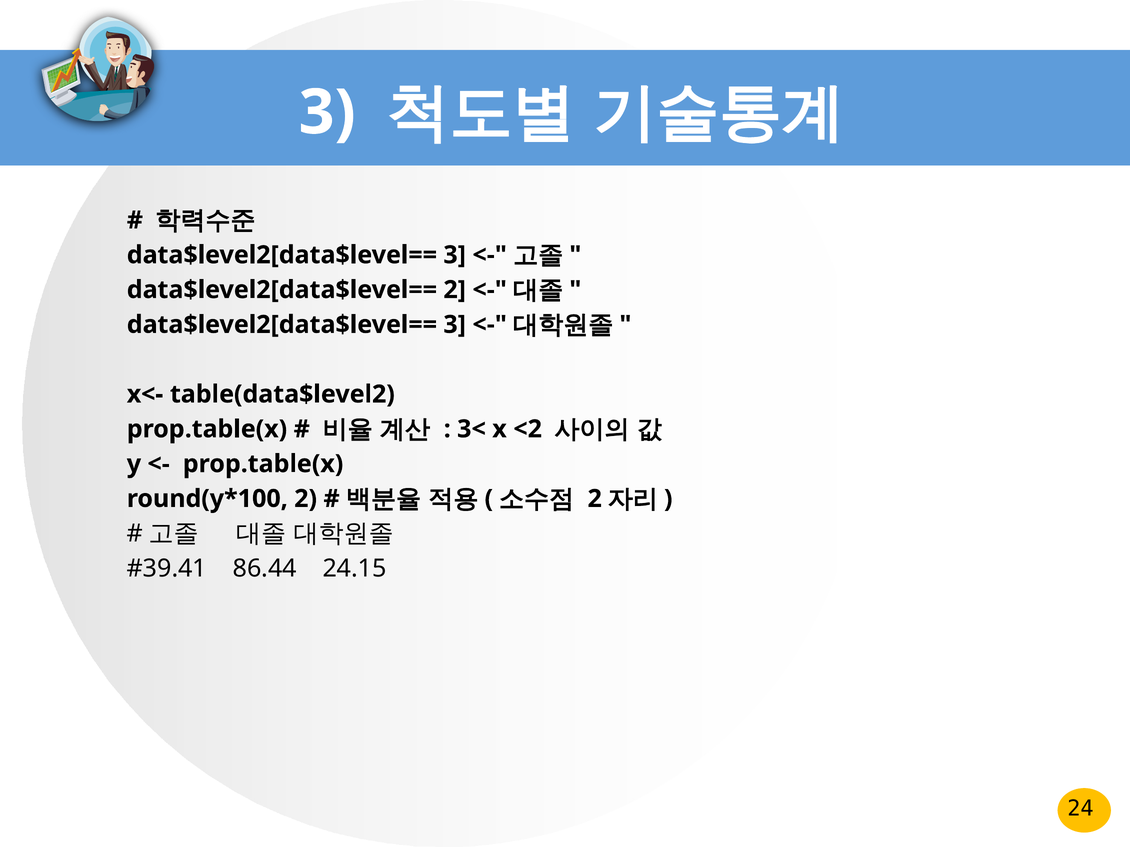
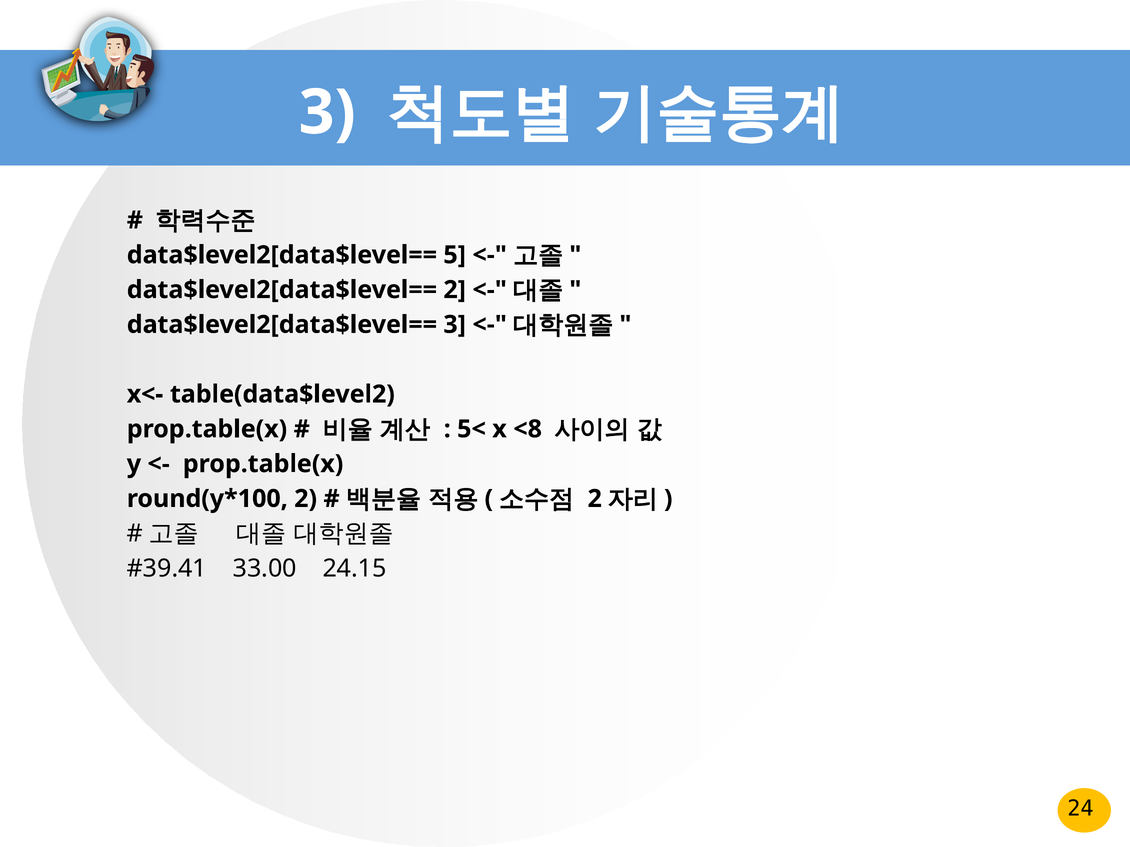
3: 3 -> 5 (455, 255)
3<: 3< -> 5< (471, 429)
<2: <2 -> <8 (528, 429)
86.44: 86.44 -> 33.00 (265, 569)
